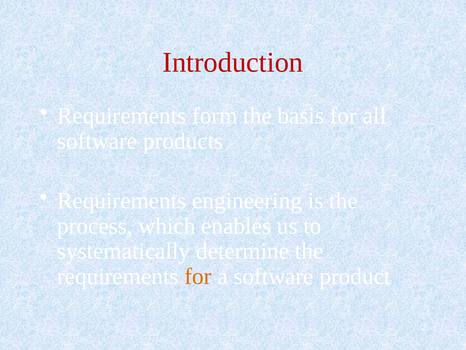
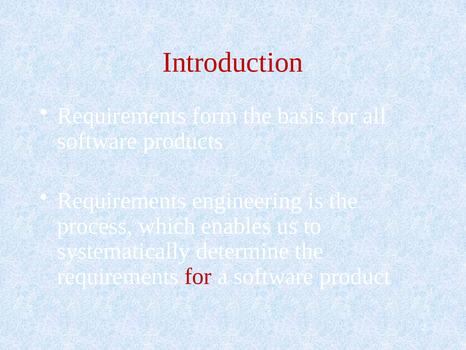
for colour: orange -> red (198, 276)
